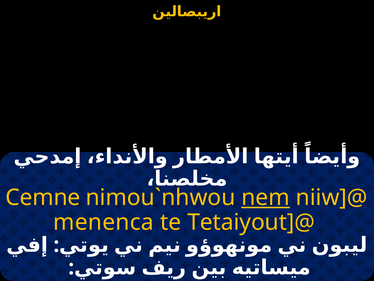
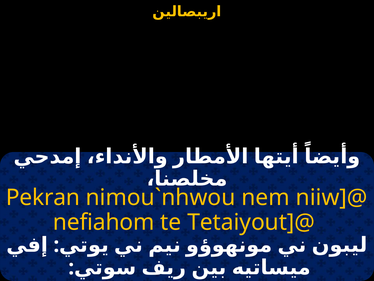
Cemne: Cemne -> Pekran (43, 197)
nem underline: present -> none (266, 197)
menenca: menenca -> nefiahom (104, 222)
